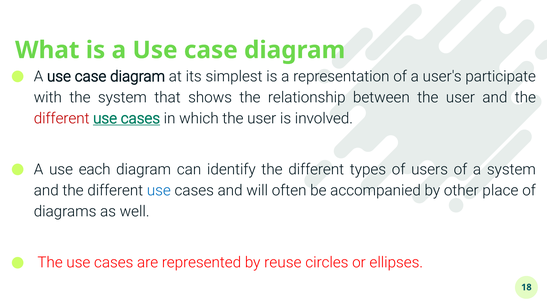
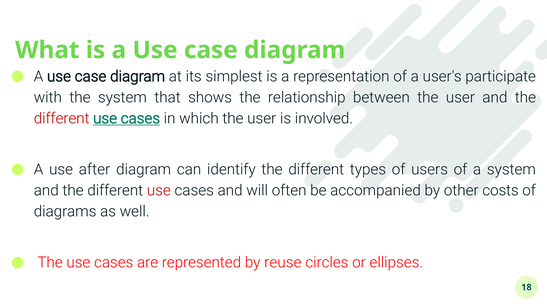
each: each -> after (95, 169)
use colour: blue -> red (159, 190)
place: place -> costs (501, 190)
